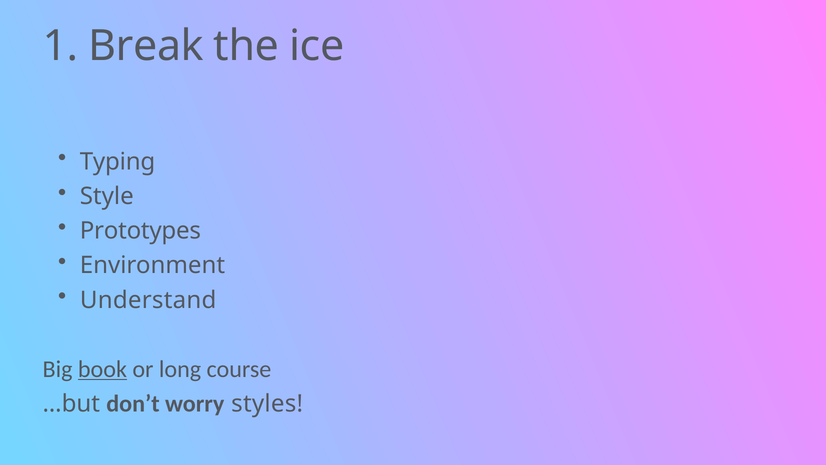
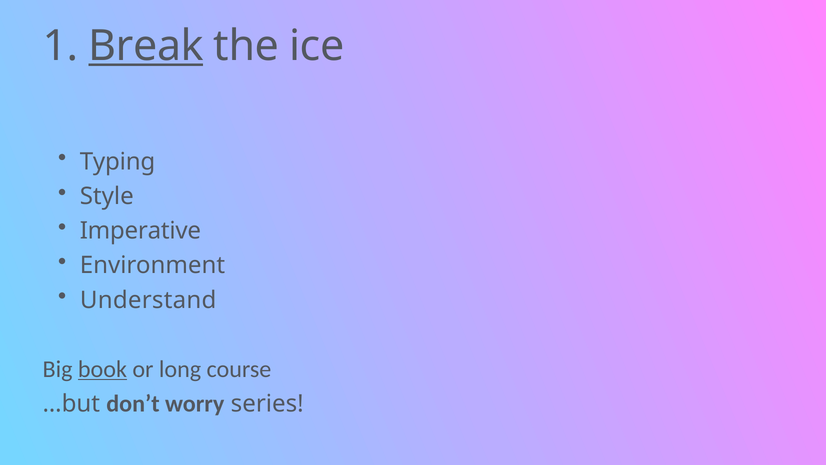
Break underline: none -> present (146, 46)
Prototypes: Prototypes -> Imperative (140, 231)
styles: styles -> series (267, 403)
